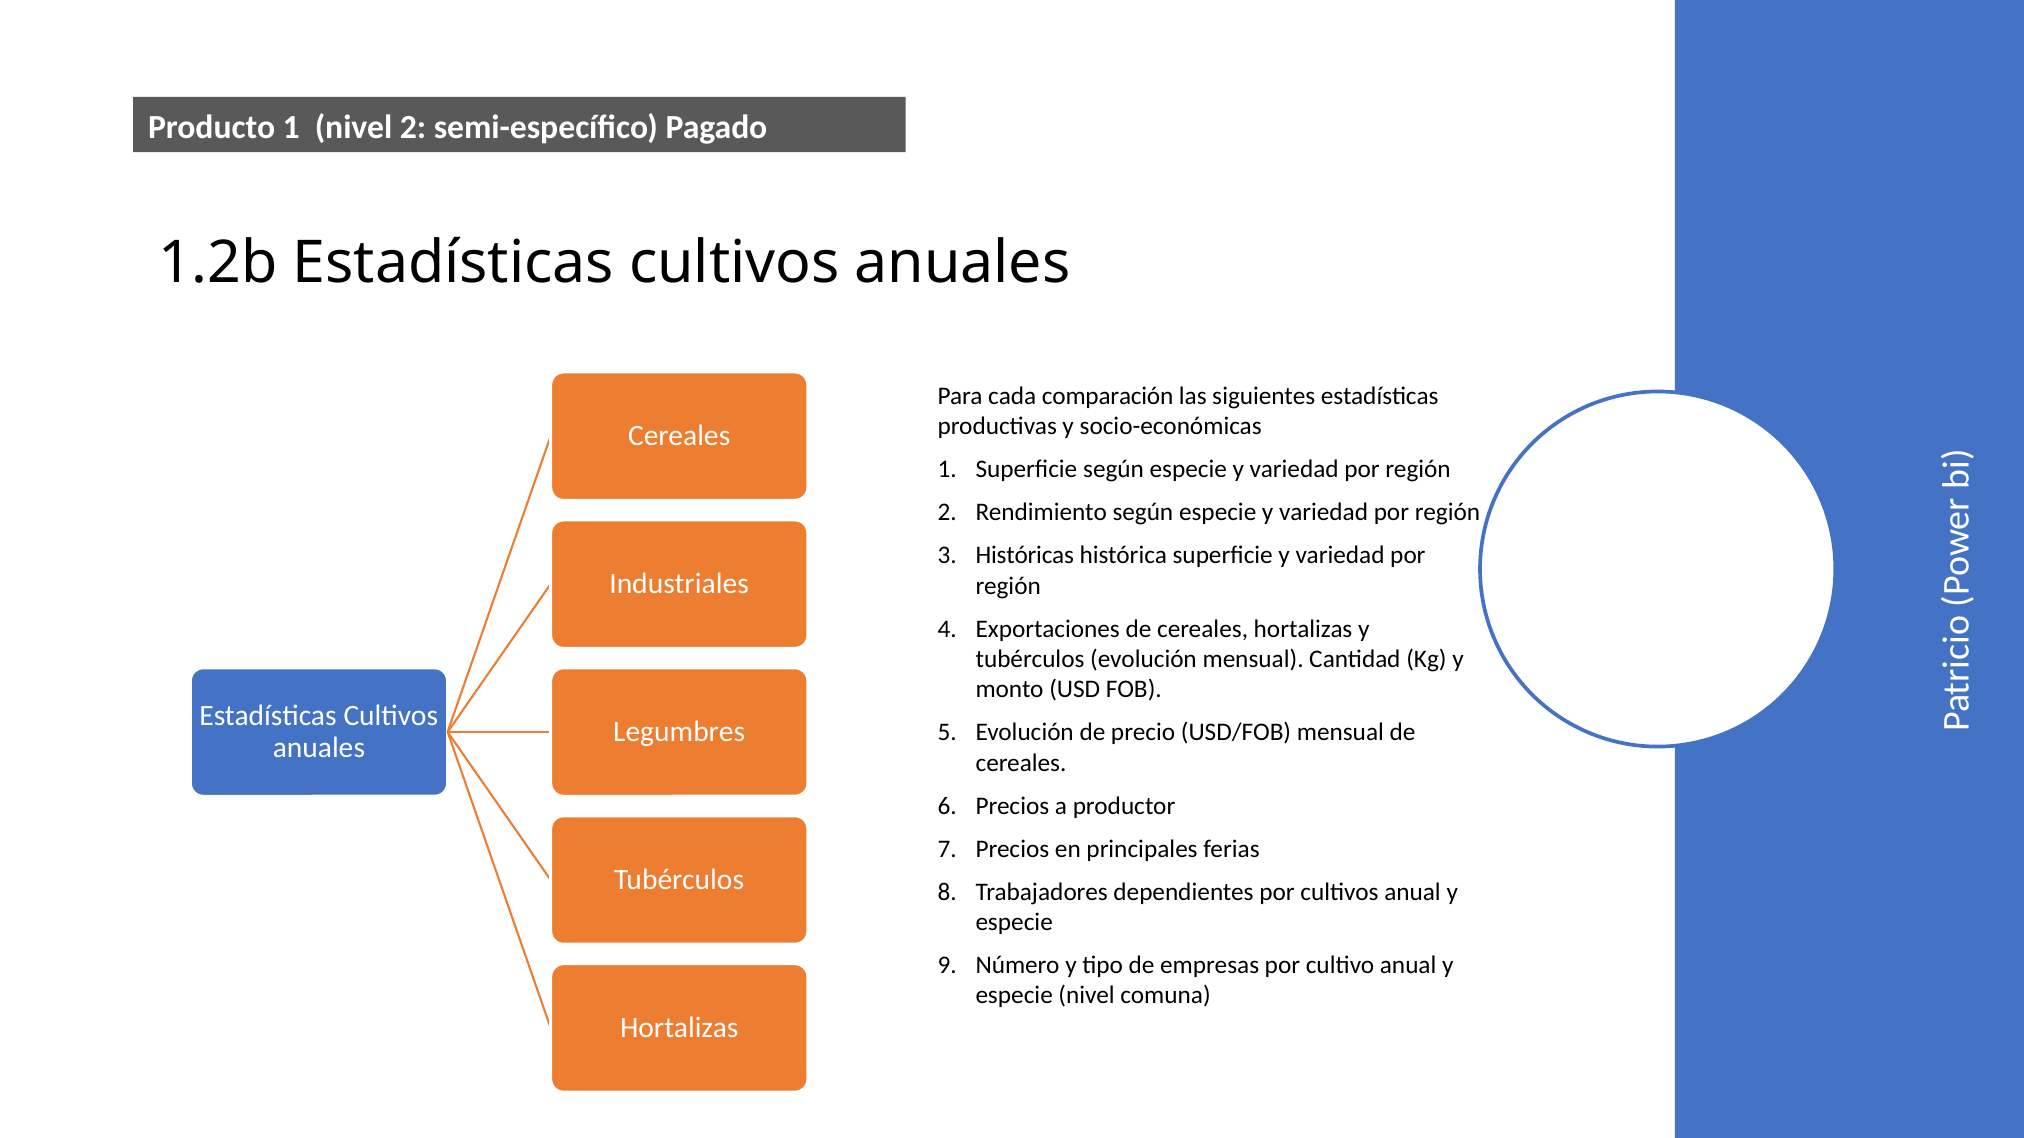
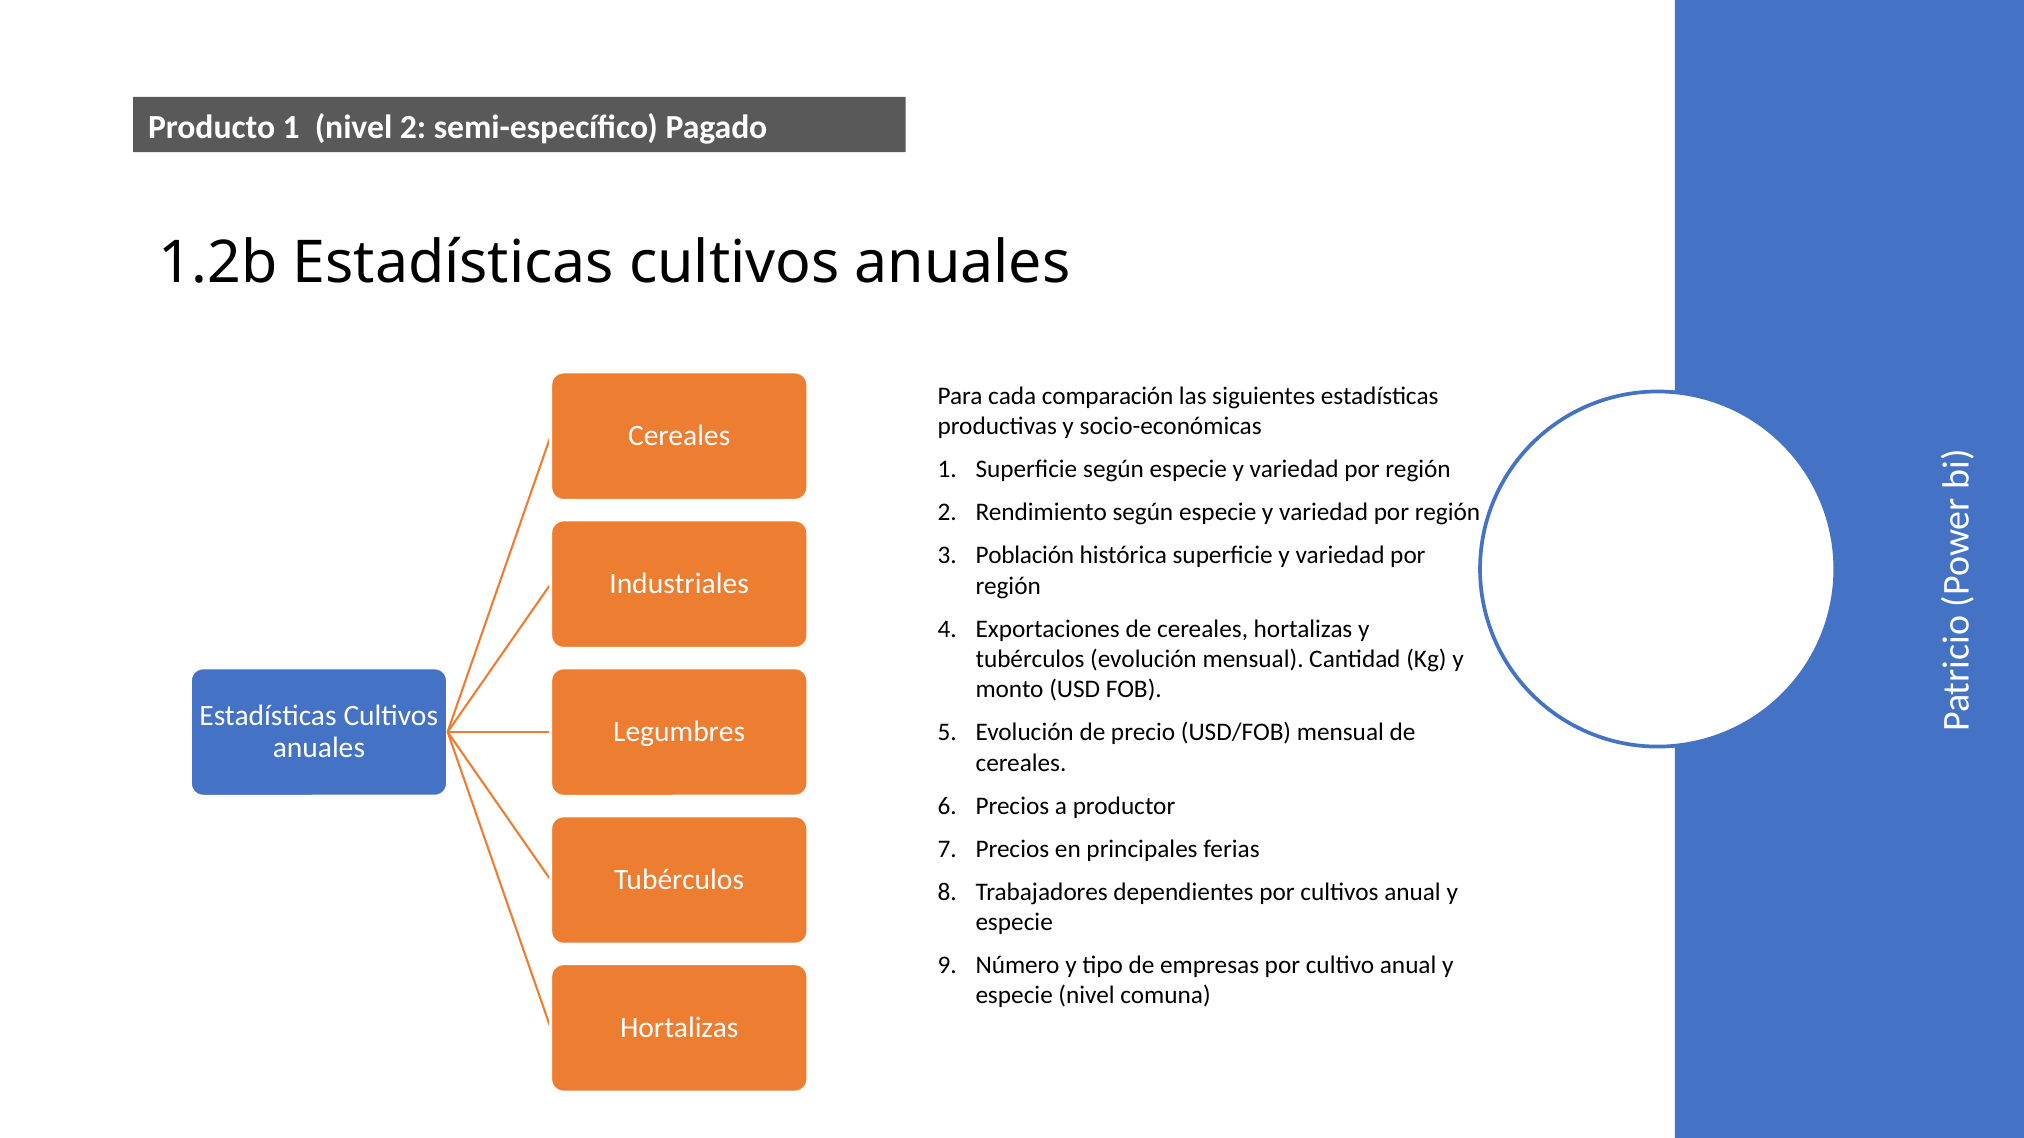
Históricas: Históricas -> Población (1025, 556)
